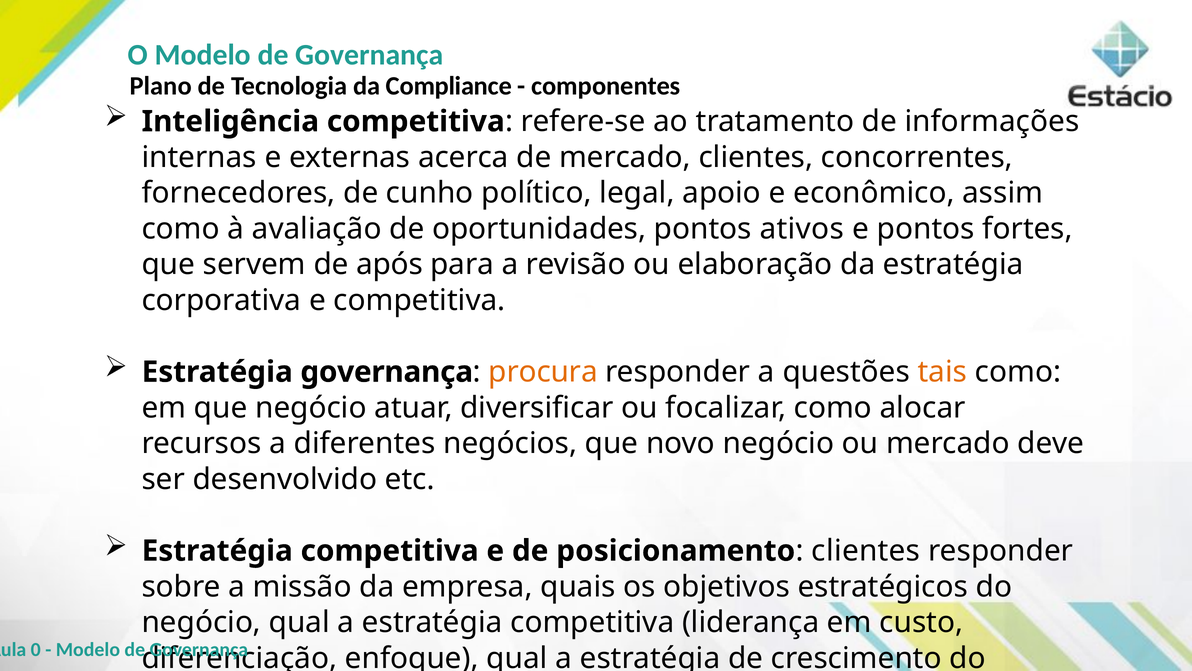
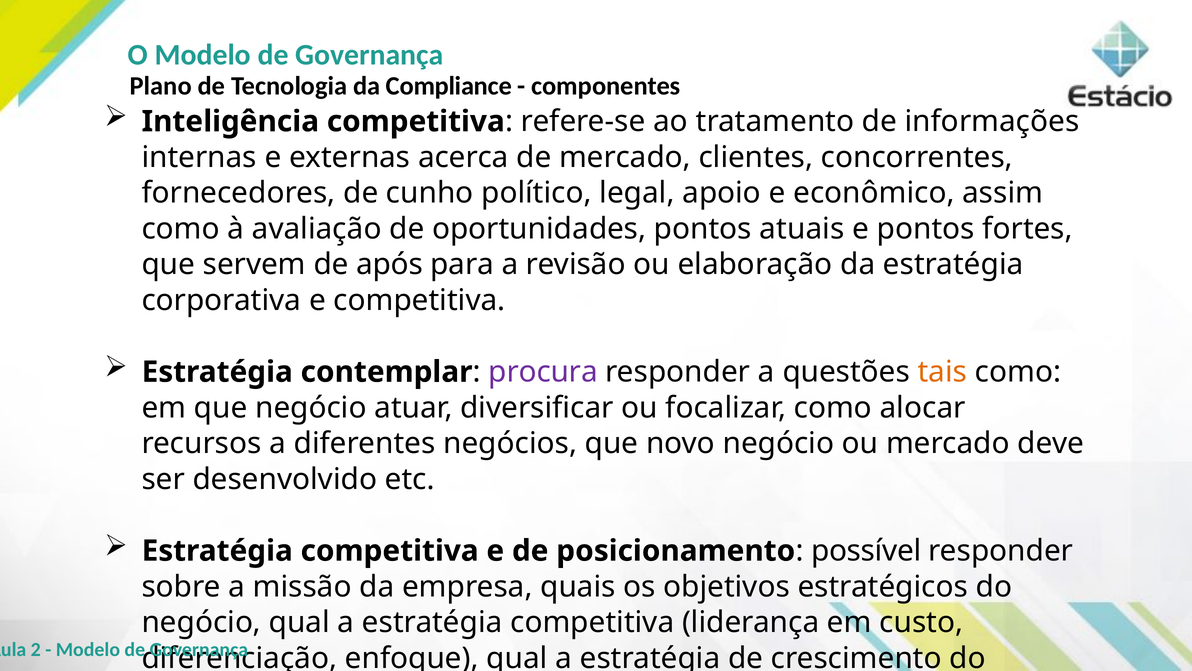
ativos: ativos -> atuais (802, 229)
Estratégia governança: governança -> contemplar (387, 372)
procura colour: orange -> purple (543, 372)
clientes: clientes -> possível (866, 551)
0: 0 -> 2 (36, 649)
